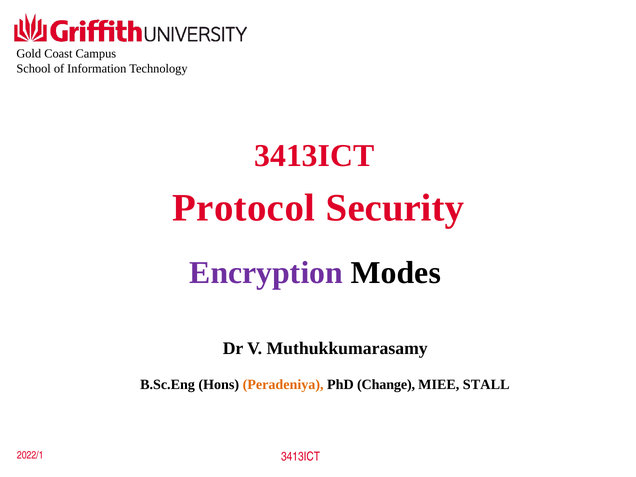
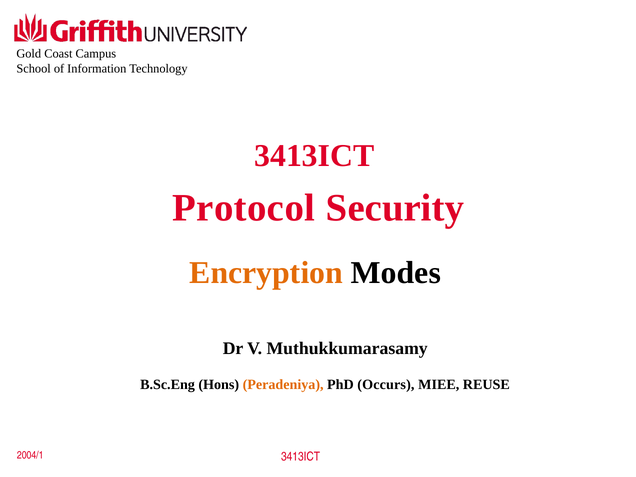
Encryption colour: purple -> orange (266, 273)
Change: Change -> Occurs (386, 384)
STALL: STALL -> REUSE (486, 384)
2022/1: 2022/1 -> 2004/1 (30, 455)
